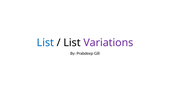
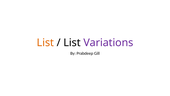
List colour: blue -> orange (45, 42)
